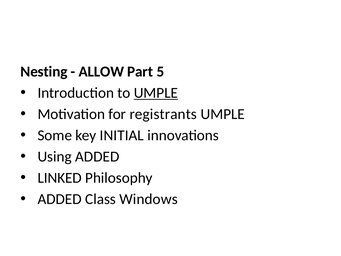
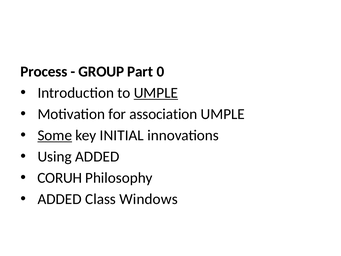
Nesting: Nesting -> Process (44, 72)
ALLOW: ALLOW -> GROUP (101, 72)
5: 5 -> 0 (160, 72)
registrants: registrants -> association (163, 114)
Some underline: none -> present (55, 135)
LINKED: LINKED -> CORUH (60, 178)
